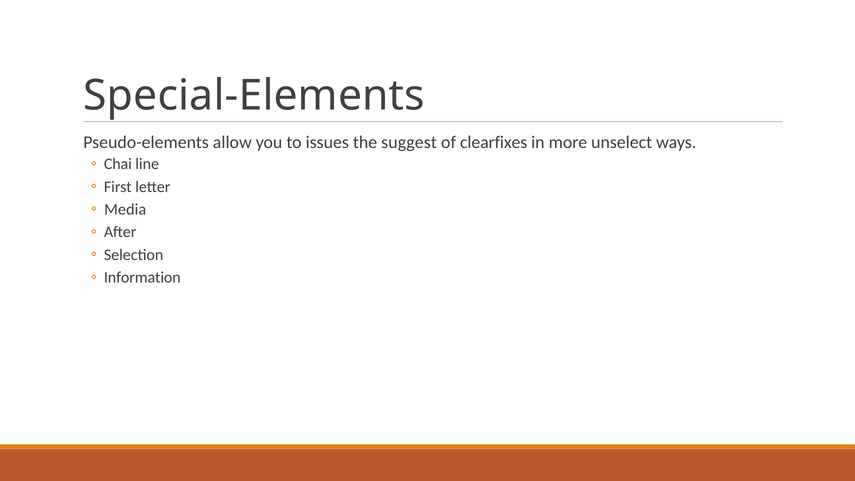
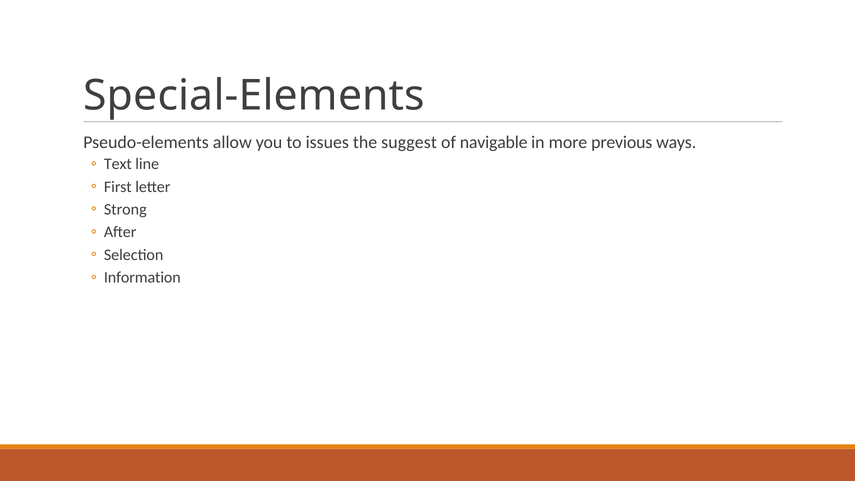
clearfixes: clearfixes -> navigable (494, 142)
unselect: unselect -> previous (622, 142)
Chai: Chai -> Text (118, 164)
Media: Media -> Strong (125, 209)
